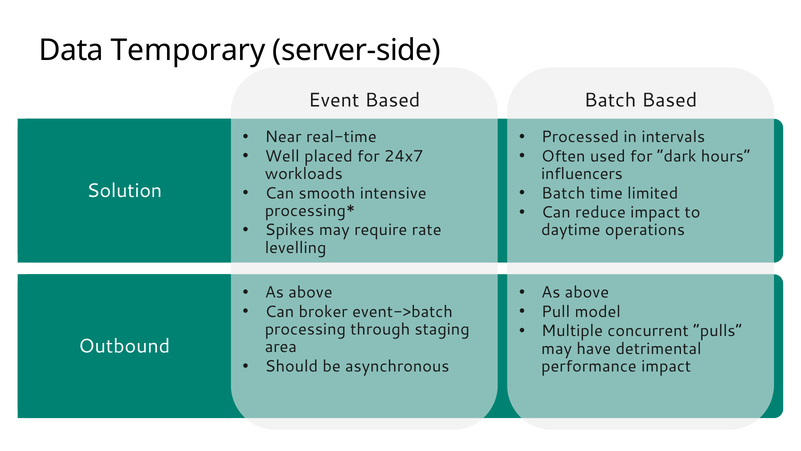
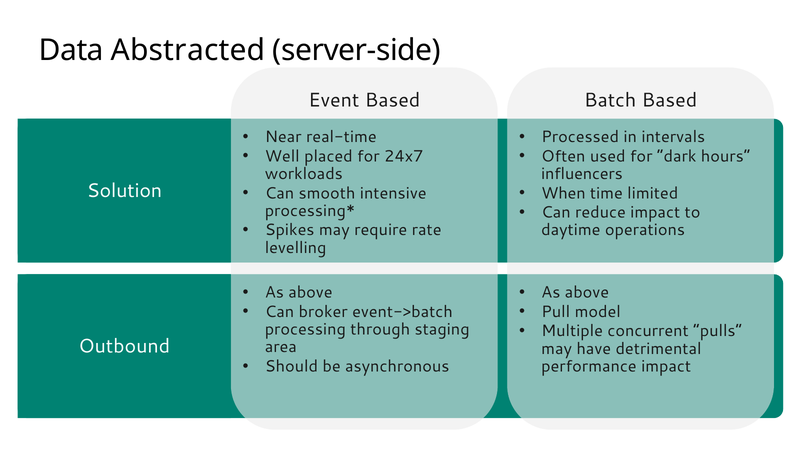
Temporary: Temporary -> Abstracted (188, 50)
Batch: Batch -> When (563, 193)
